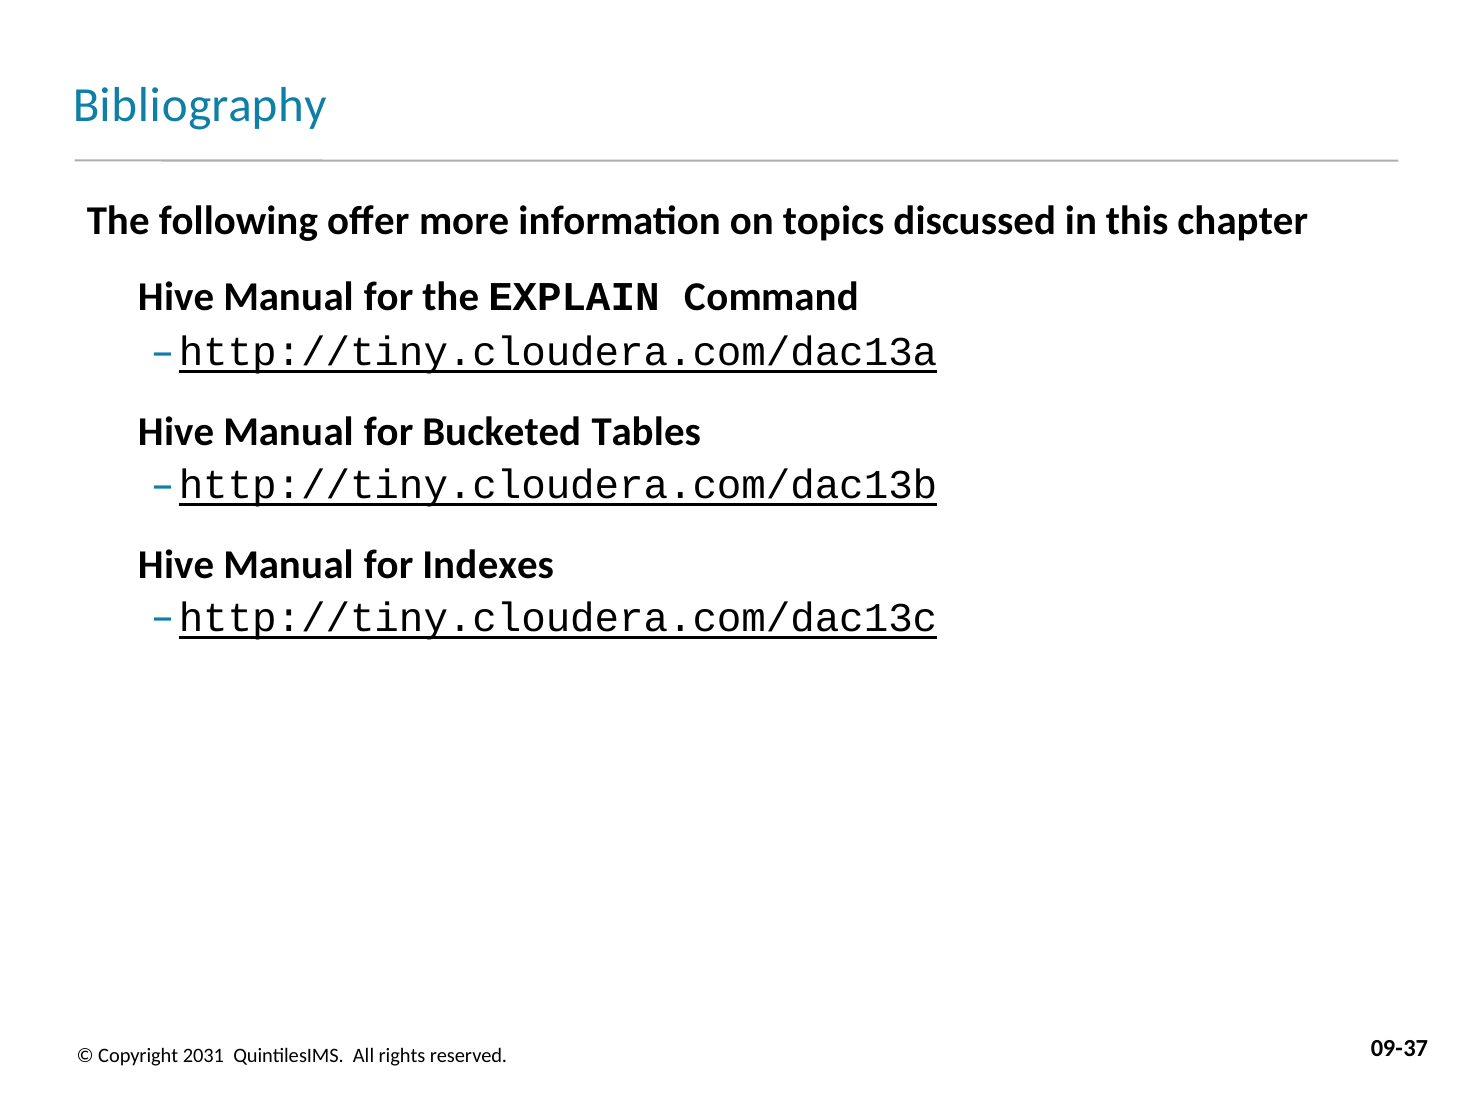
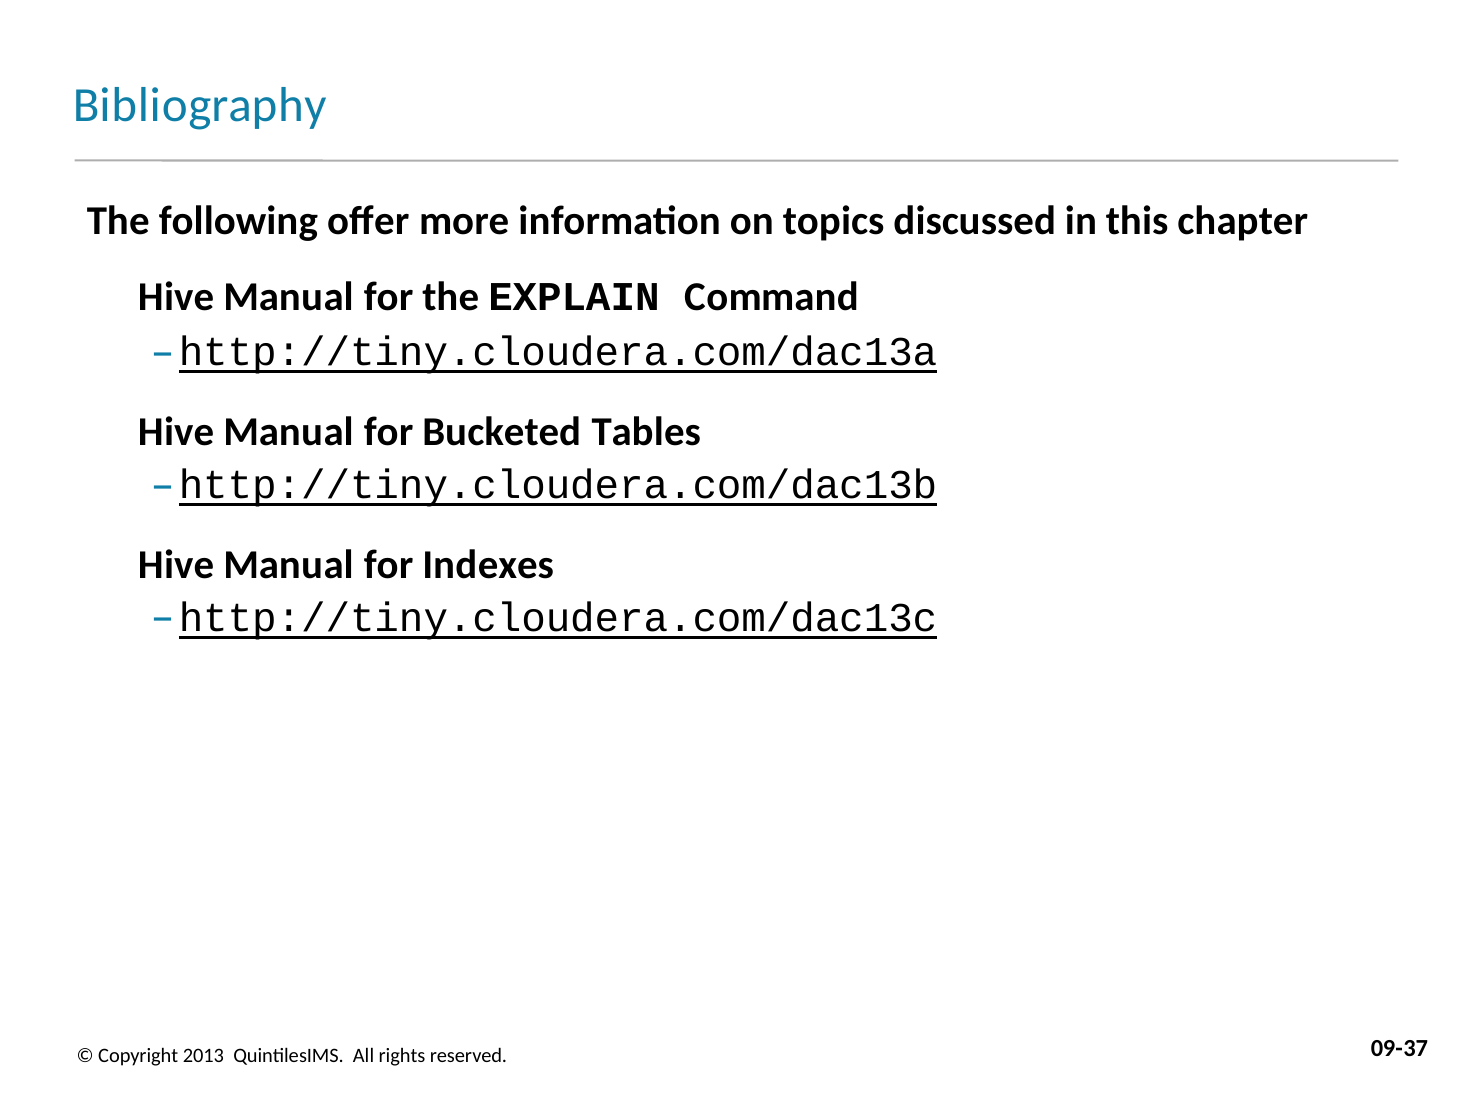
2031: 2031 -> 2013 (203, 1055)
